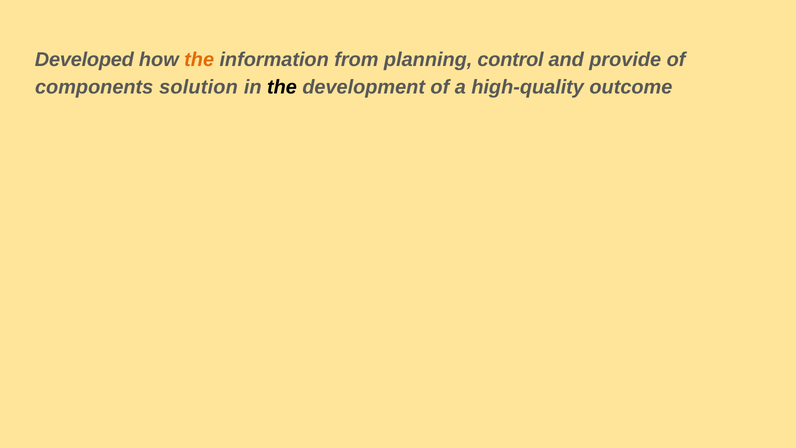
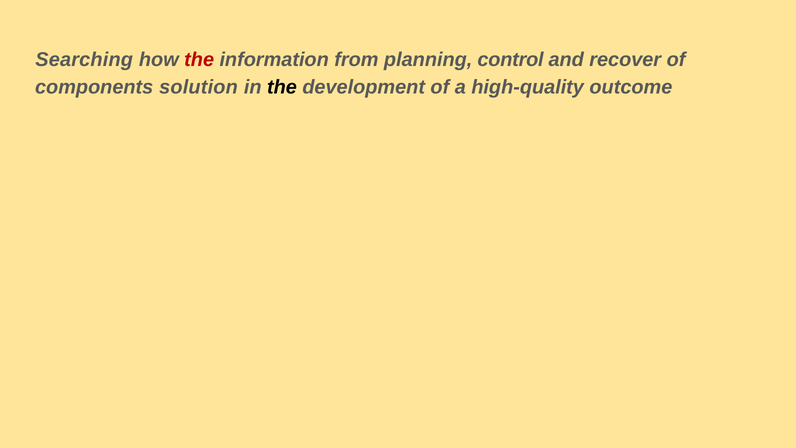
Developed: Developed -> Searching (84, 59)
the colour: orange -> red (199, 59)
provide: provide -> recover (625, 59)
